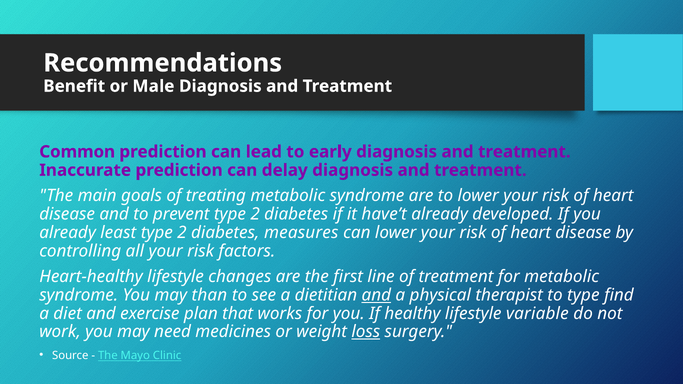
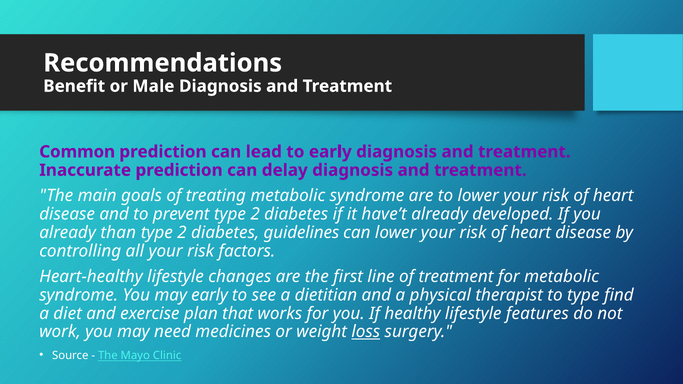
least: least -> than (118, 233)
measures: measures -> guidelines (301, 233)
may than: than -> early (210, 295)
and underline: present -> none (376, 295)
variable: variable -> features (537, 314)
